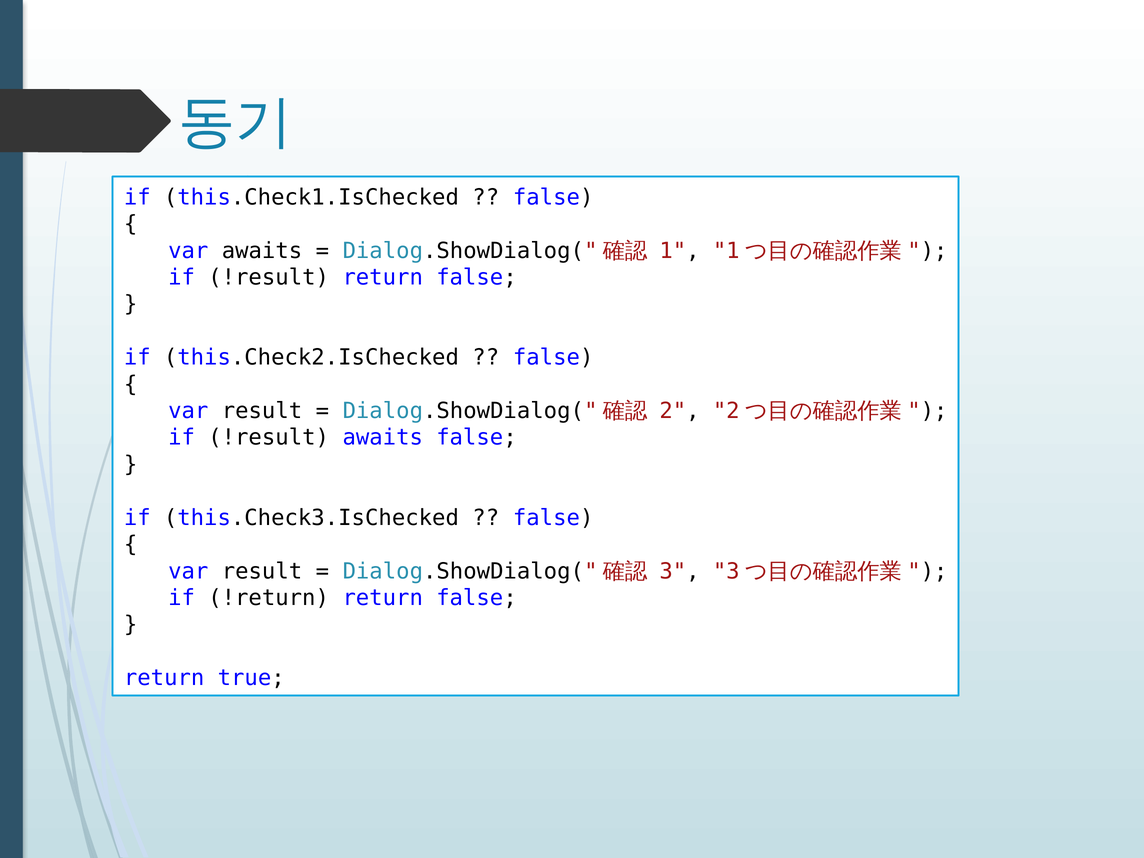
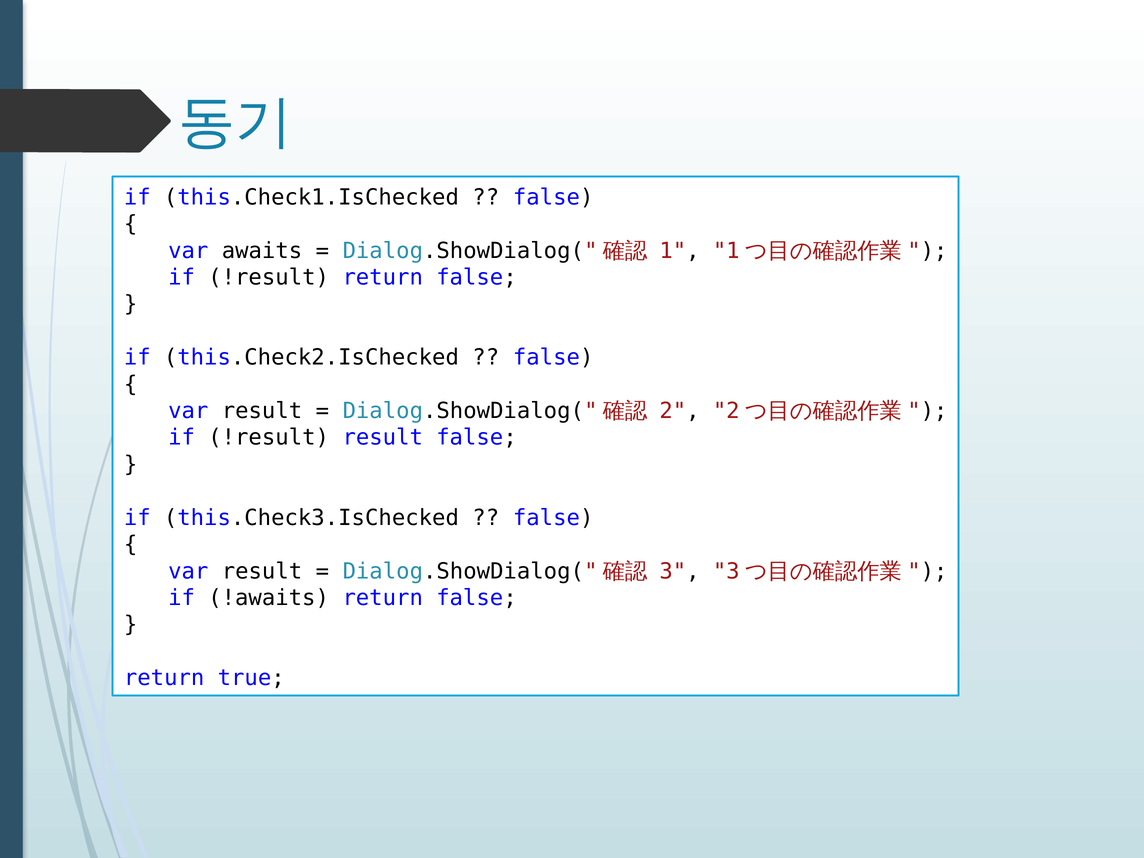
!result awaits: awaits -> result (383, 438)
!return: !return -> !awaits (269, 598)
